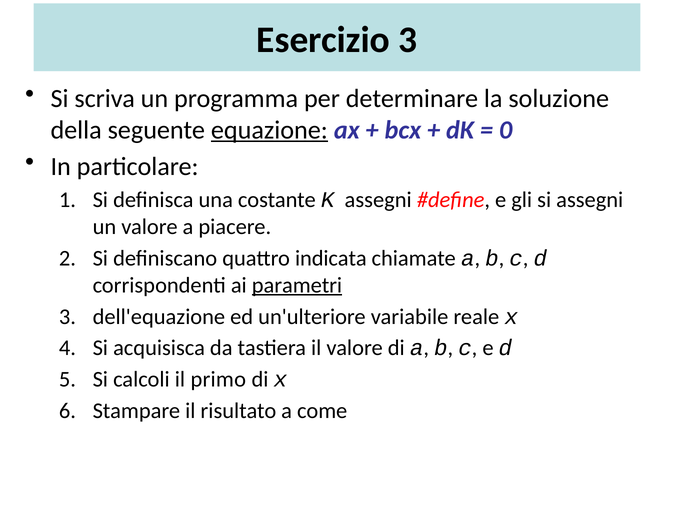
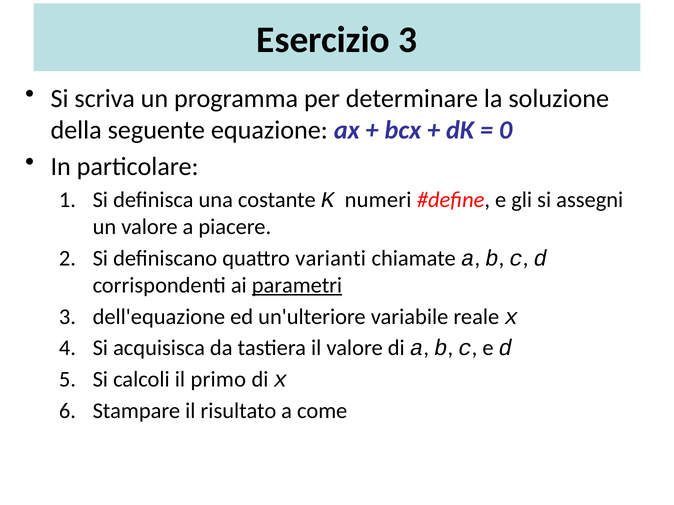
equazione underline: present -> none (269, 130)
K assegni: assegni -> numeri (378, 200)
indicata: indicata -> varianti (331, 259)
